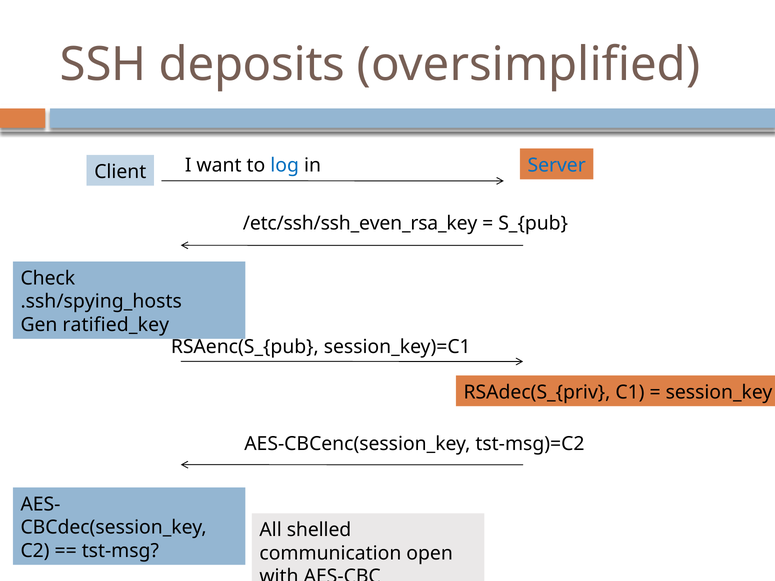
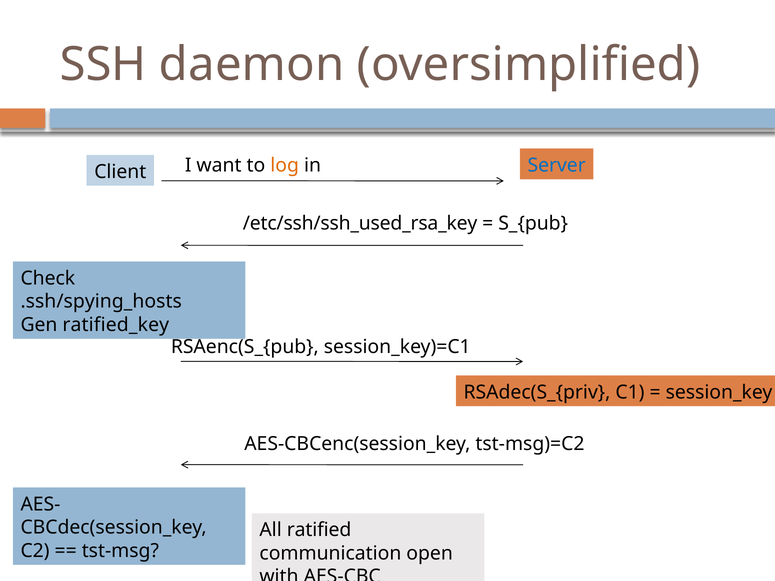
deposits: deposits -> daemon (252, 65)
log colour: blue -> orange (285, 165)
/etc/ssh/ssh_even_rsa_key: /etc/ssh/ssh_even_rsa_key -> /etc/ssh/ssh_used_rsa_key (360, 223)
shelled: shelled -> ratified (319, 530)
